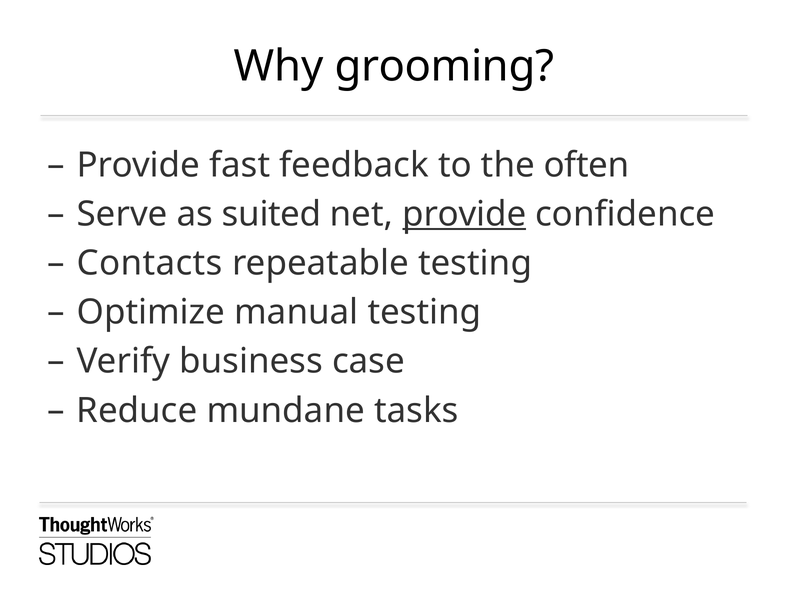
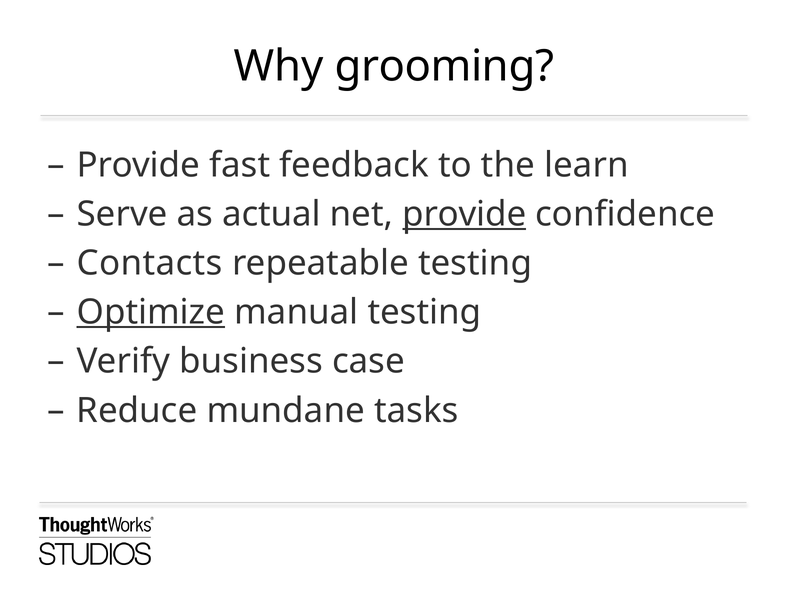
often: often -> learn (586, 165)
suited: suited -> actual (271, 214)
Optimize underline: none -> present (151, 312)
